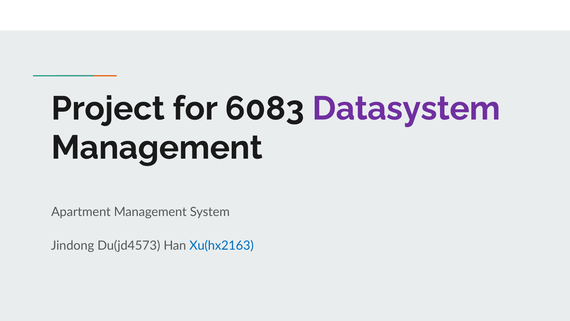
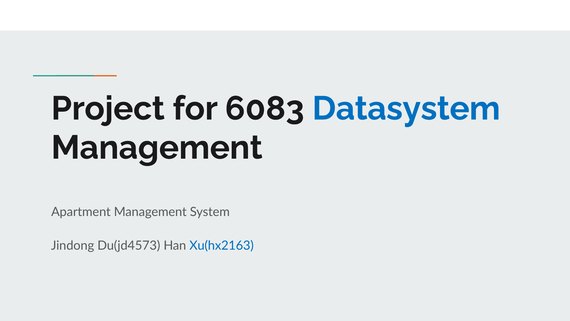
Datasystem colour: purple -> blue (406, 108)
